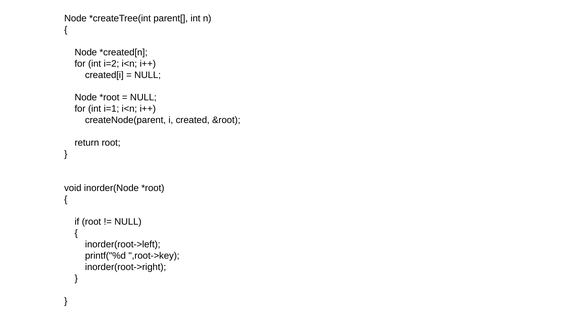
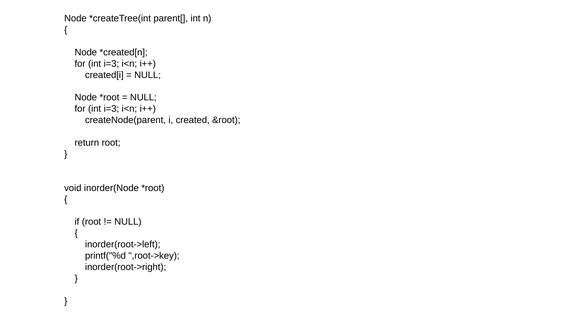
i=2: i=2 -> i=3 (111, 64)
i=1: i=1 -> i=3 (111, 109)
